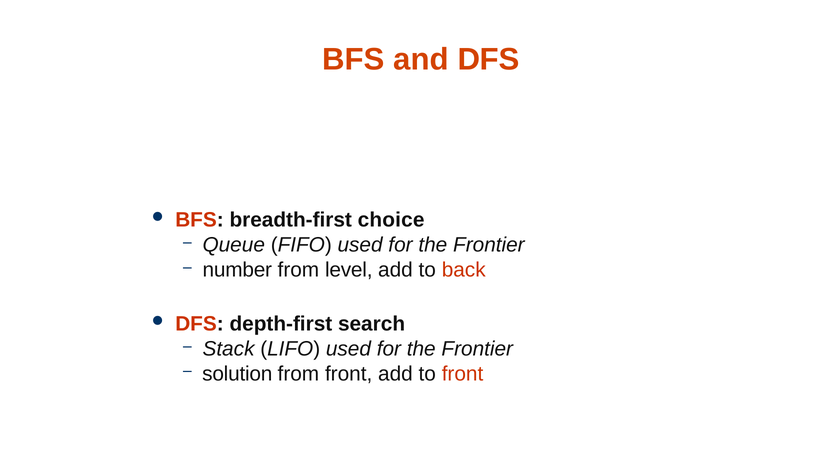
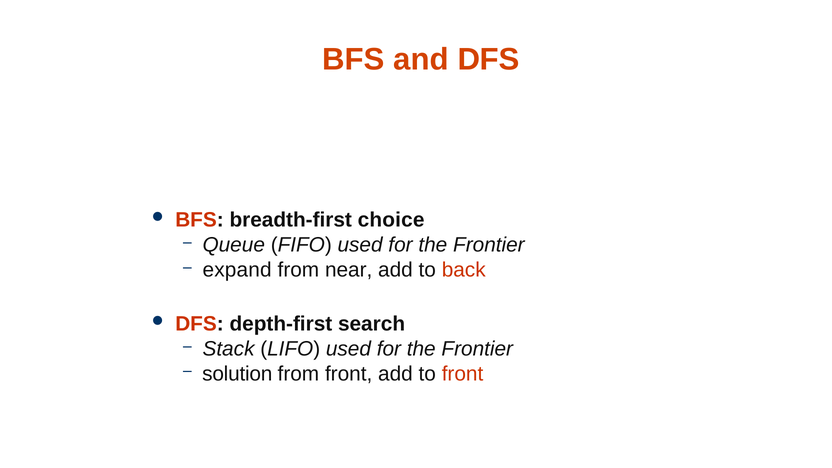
number: number -> expand (237, 270)
level: level -> near (349, 270)
